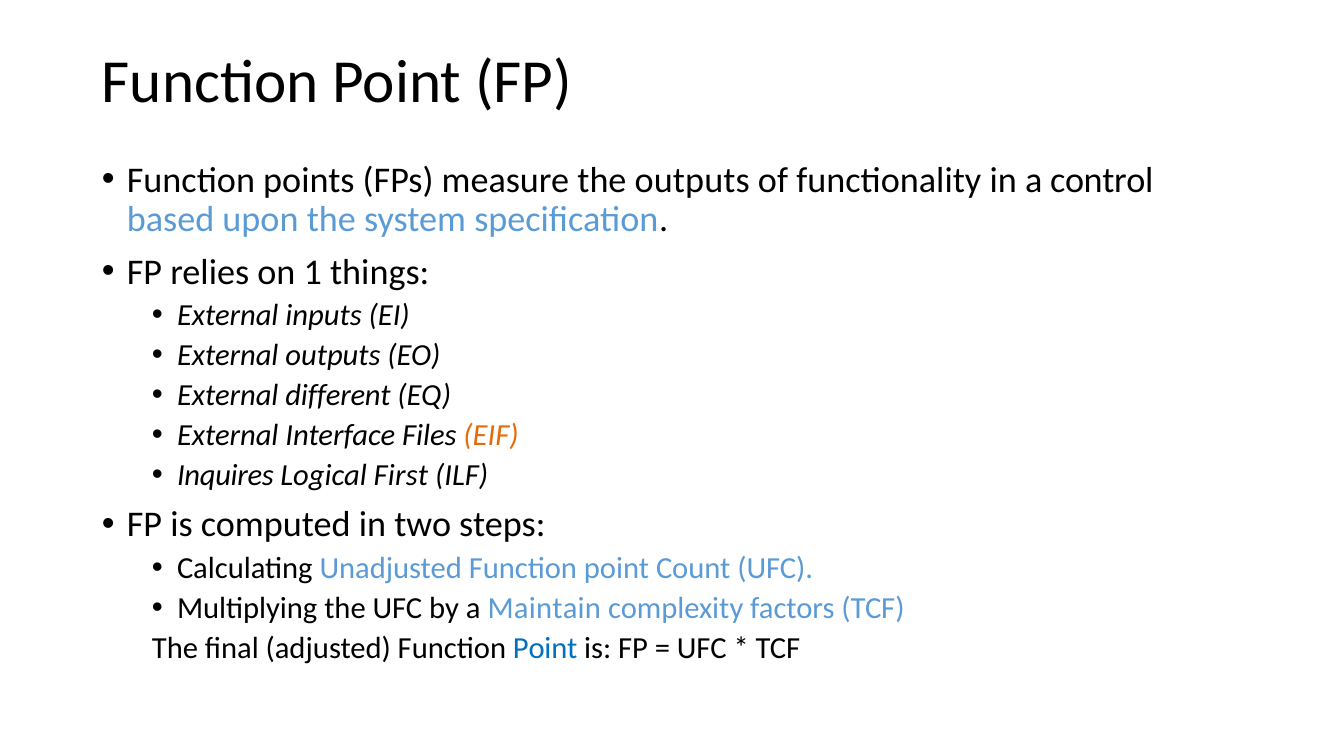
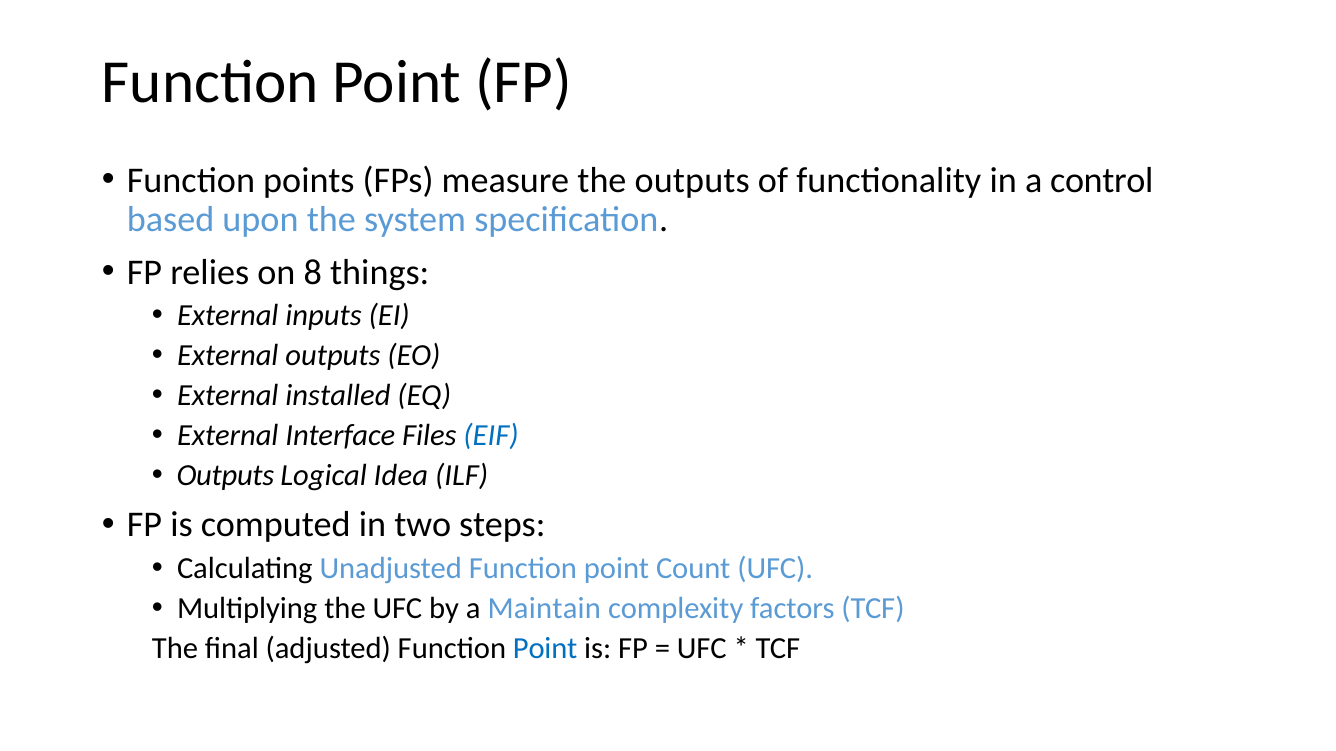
1: 1 -> 8 (313, 272)
different: different -> installed (338, 395)
EIF colour: orange -> blue (491, 435)
Inquires: Inquires -> Outputs (225, 475)
First: First -> Idea (401, 475)
